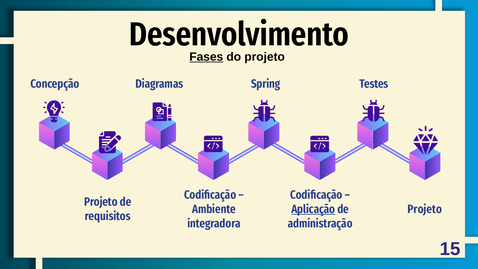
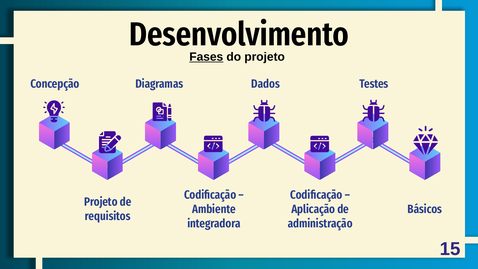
Spring: Spring -> Dados (266, 84)
Aplicação underline: present -> none (313, 209)
Projeto: Projeto -> Básicos (425, 209)
